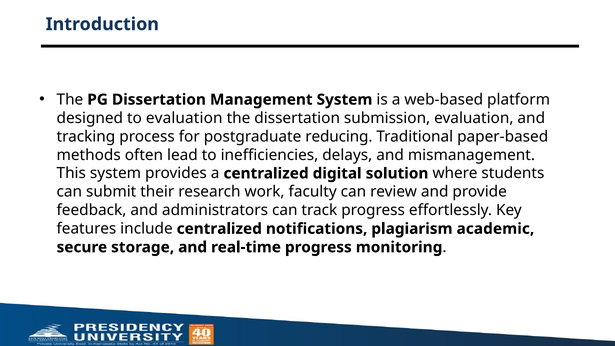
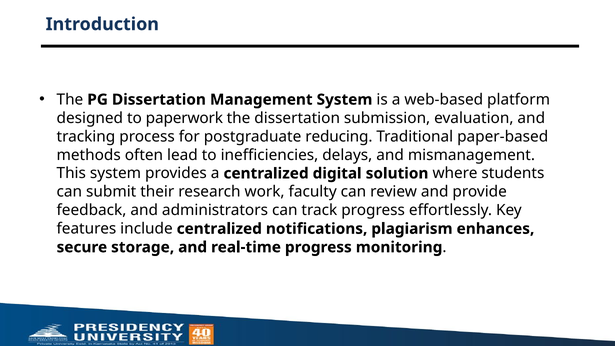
to evaluation: evaluation -> paperwork (184, 118)
academic: academic -> enhances (495, 229)
